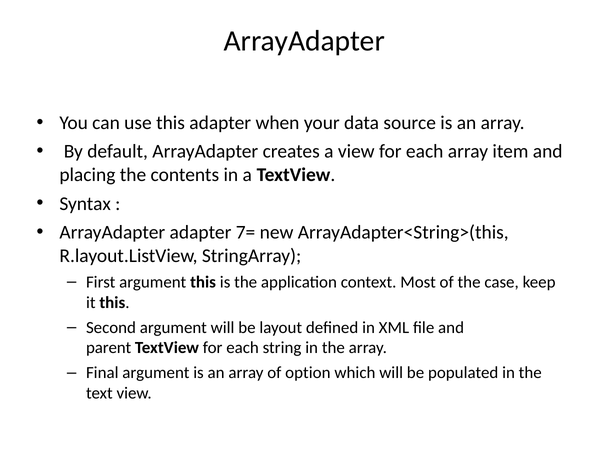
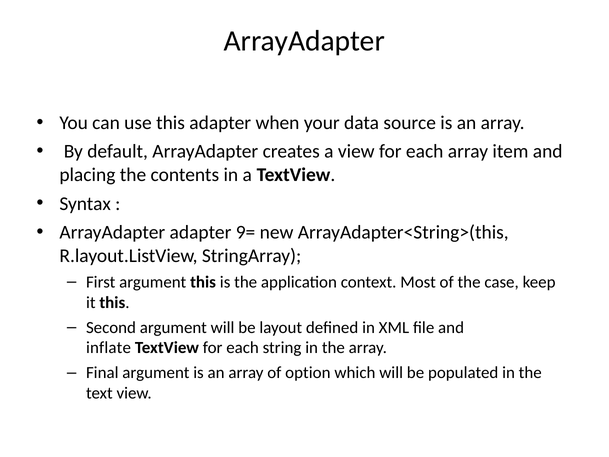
7=: 7= -> 9= (246, 232)
parent: parent -> inflate (108, 348)
